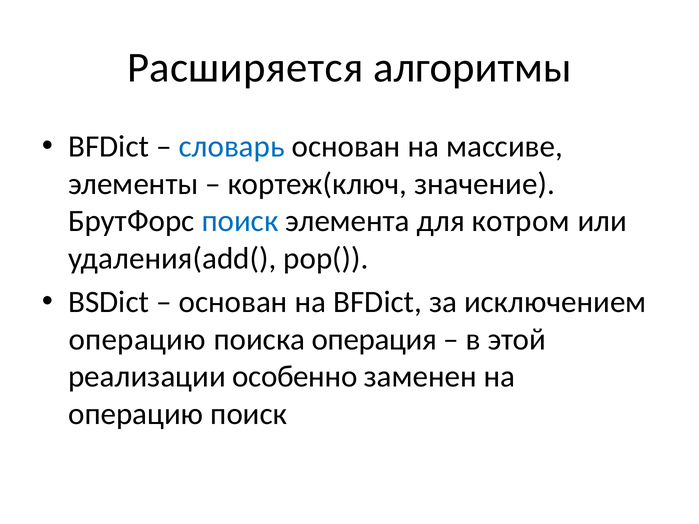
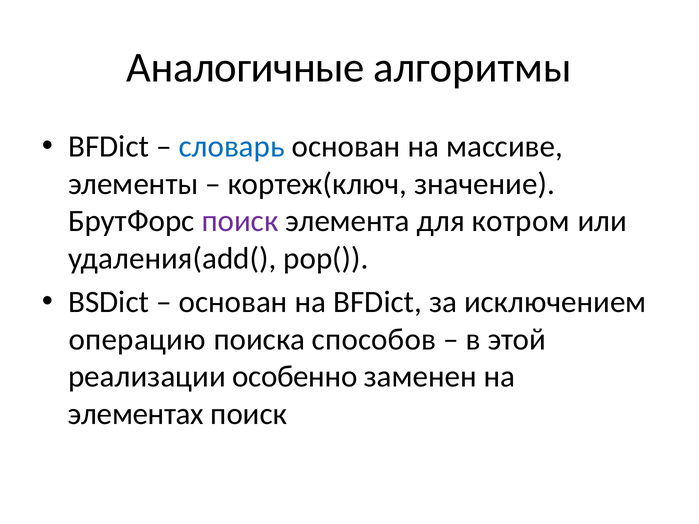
Расширяется: Расширяется -> Аналогичные (246, 68)
поиск colour: blue -> purple (240, 221)
операция: операция -> способов (374, 339)
операцию: операцию -> элементах (136, 414)
